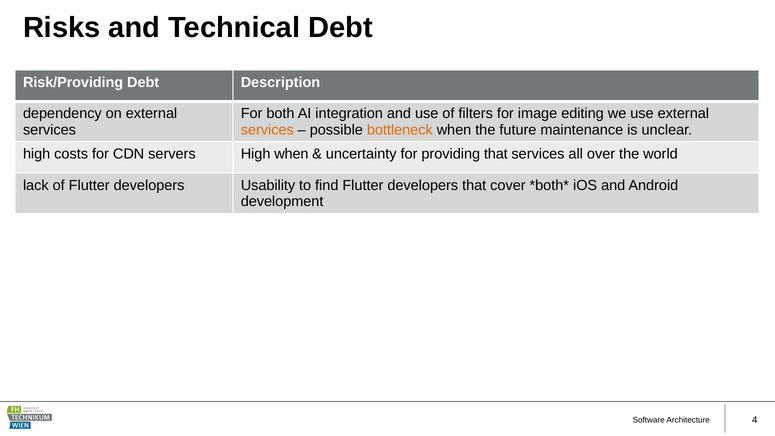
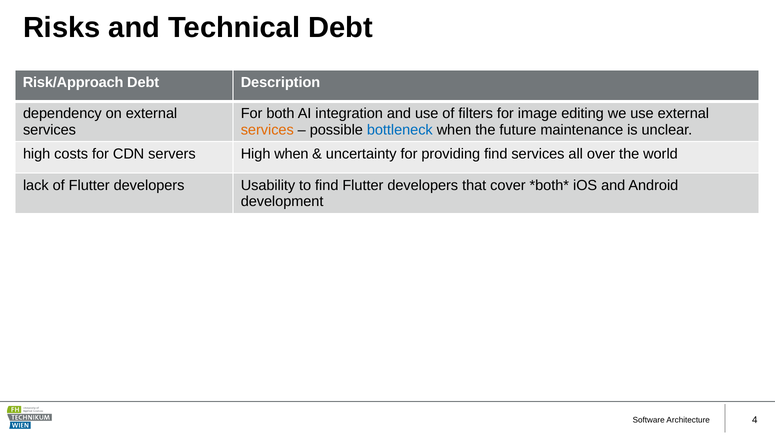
Risk/Providing: Risk/Providing -> Risk/Approach (73, 82)
bottleneck colour: orange -> blue (400, 130)
providing that: that -> find (496, 154)
